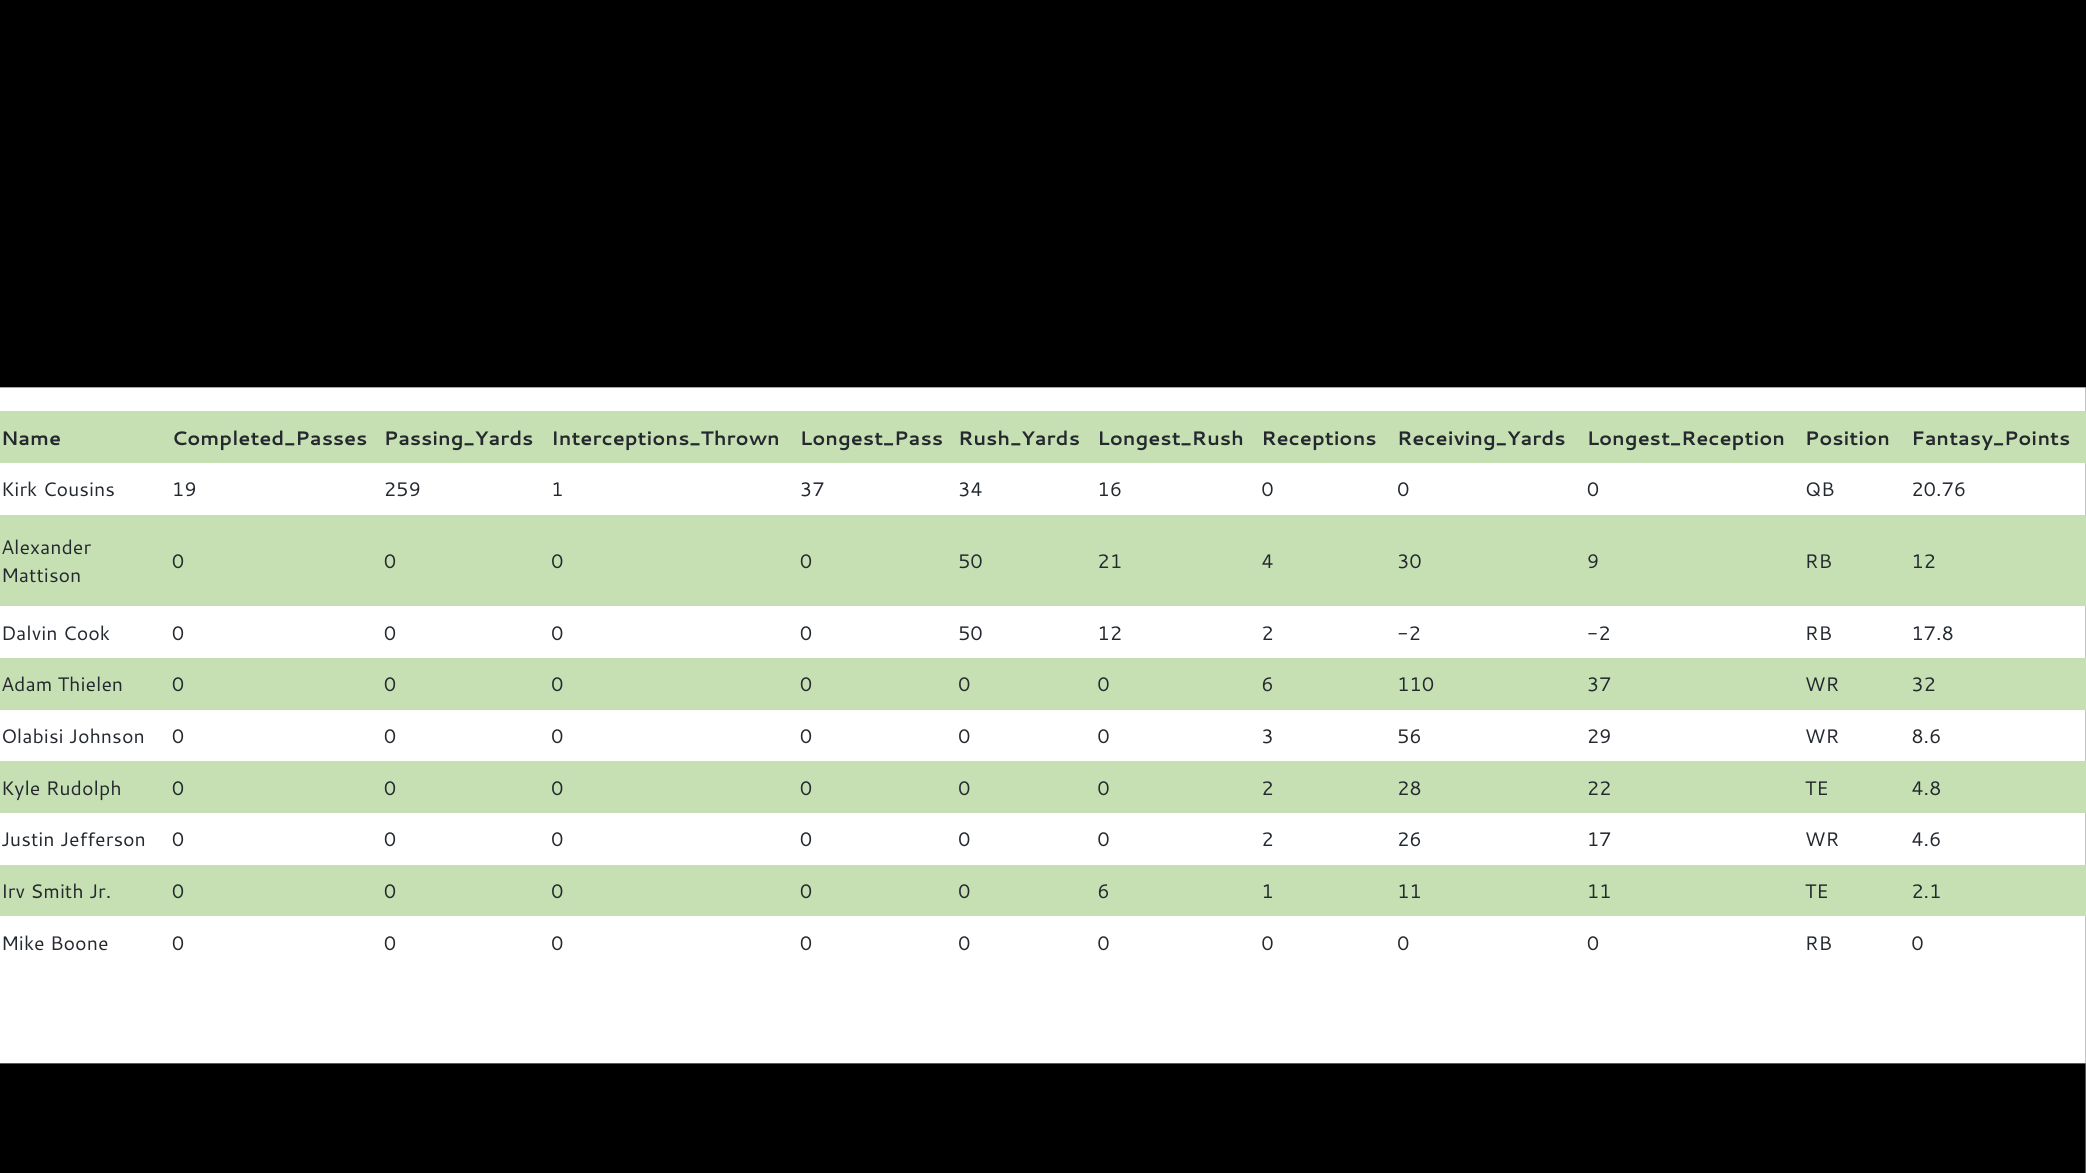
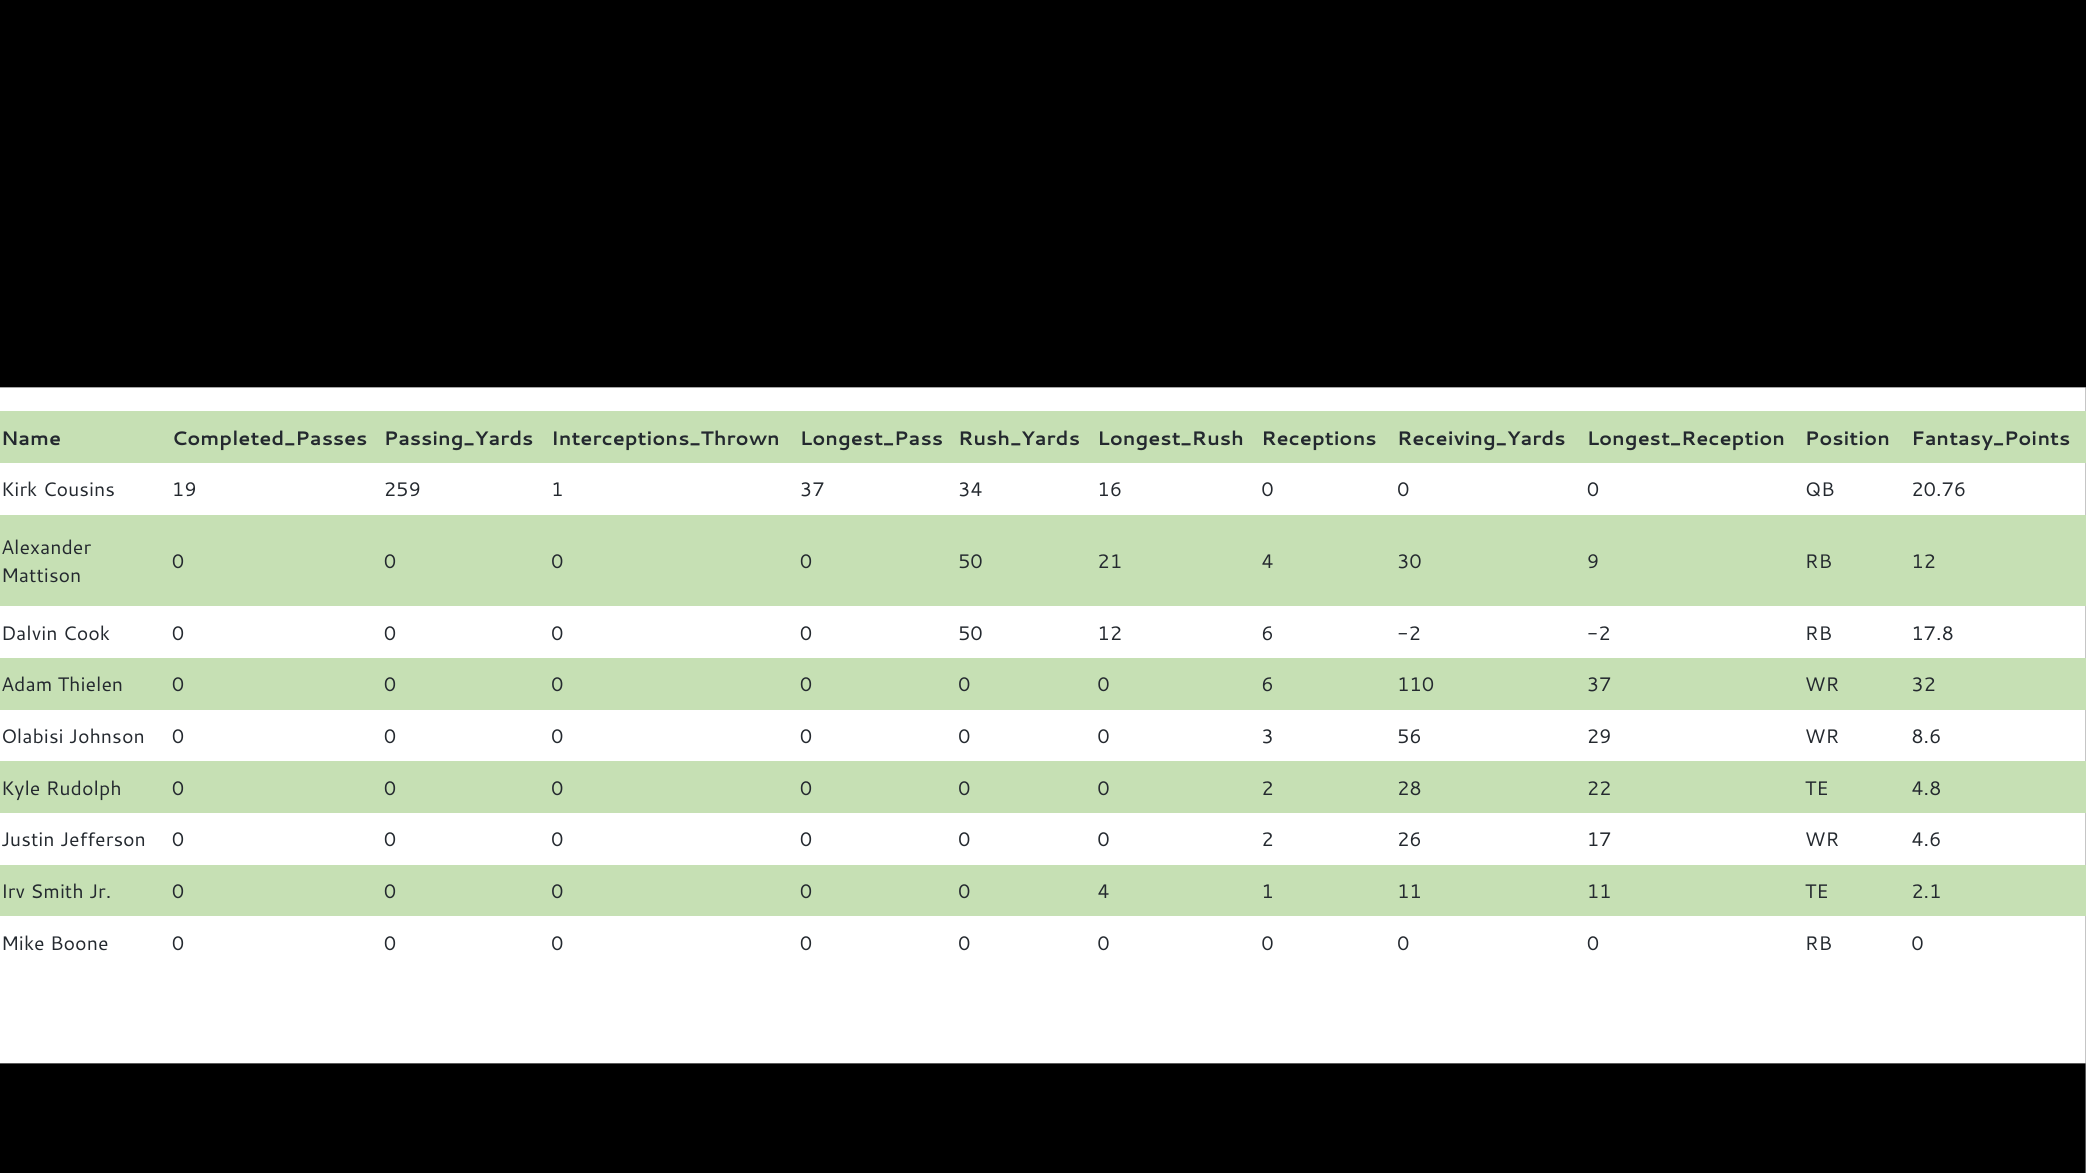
12 2: 2 -> 6 (1268, 634)
6: 6 -> 4 (1104, 892)
